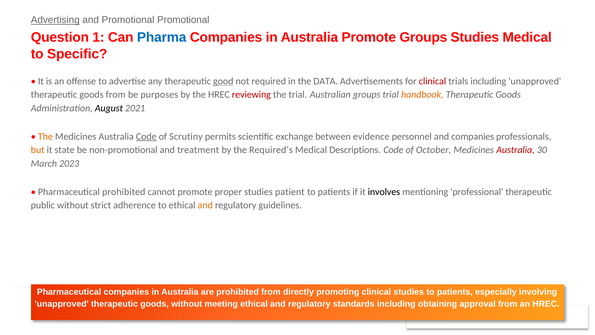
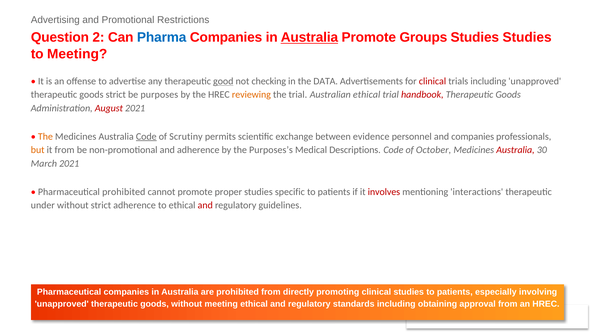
Advertising underline: present -> none (55, 20)
Promotional Promotional: Promotional -> Restrictions (183, 20)
1: 1 -> 2 (98, 37)
Australia underline: none -> present (309, 37)
Studies Medical: Medical -> Studies (527, 37)
to Specific: Specific -> Meeting (77, 54)
required: required -> checking (269, 81)
goods from: from -> strict (116, 95)
reviewing colour: red -> orange (251, 95)
Australian groups: groups -> ethical (367, 95)
handbook colour: orange -> red (422, 95)
August colour: black -> red (109, 108)
it state: state -> from (65, 150)
and treatment: treatment -> adherence (198, 150)
Required’s: Required’s -> Purposes’s (271, 150)
March 2023: 2023 -> 2021 (69, 163)
patient: patient -> specific (290, 192)
involves colour: black -> red (384, 192)
professional: professional -> interactions (477, 192)
public: public -> under (43, 205)
and colour: orange -> red (205, 205)
